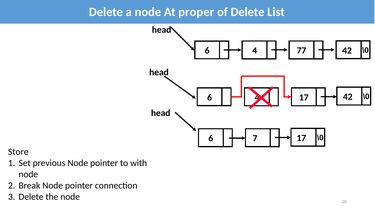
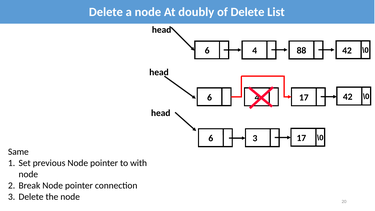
proper: proper -> doubly (196, 12)
77: 77 -> 88 (301, 51)
6 7: 7 -> 3 (255, 138)
Store: Store -> Same (18, 152)
